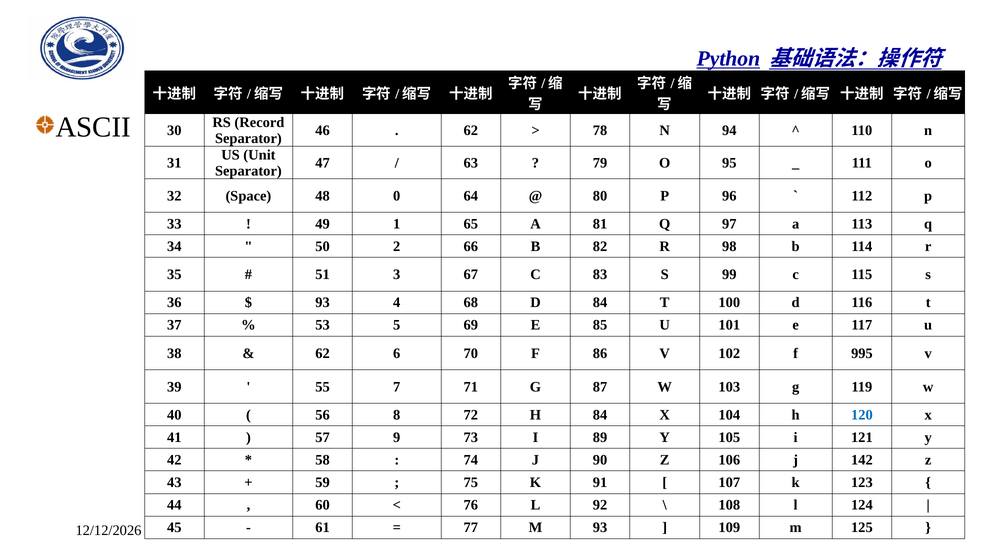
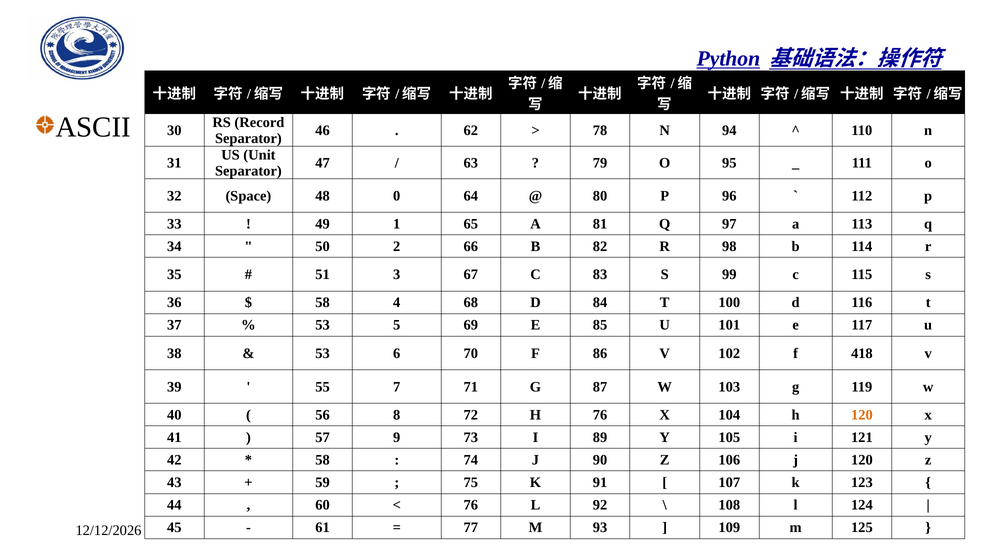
93: 93 -> 58 (323, 303)
62: 62 -> 53 (323, 353)
995: 995 -> 418 (862, 353)
H 84: 84 -> 76 (600, 415)
120 colour: blue -> orange (862, 415)
j 142: 142 -> 120 (862, 460)
